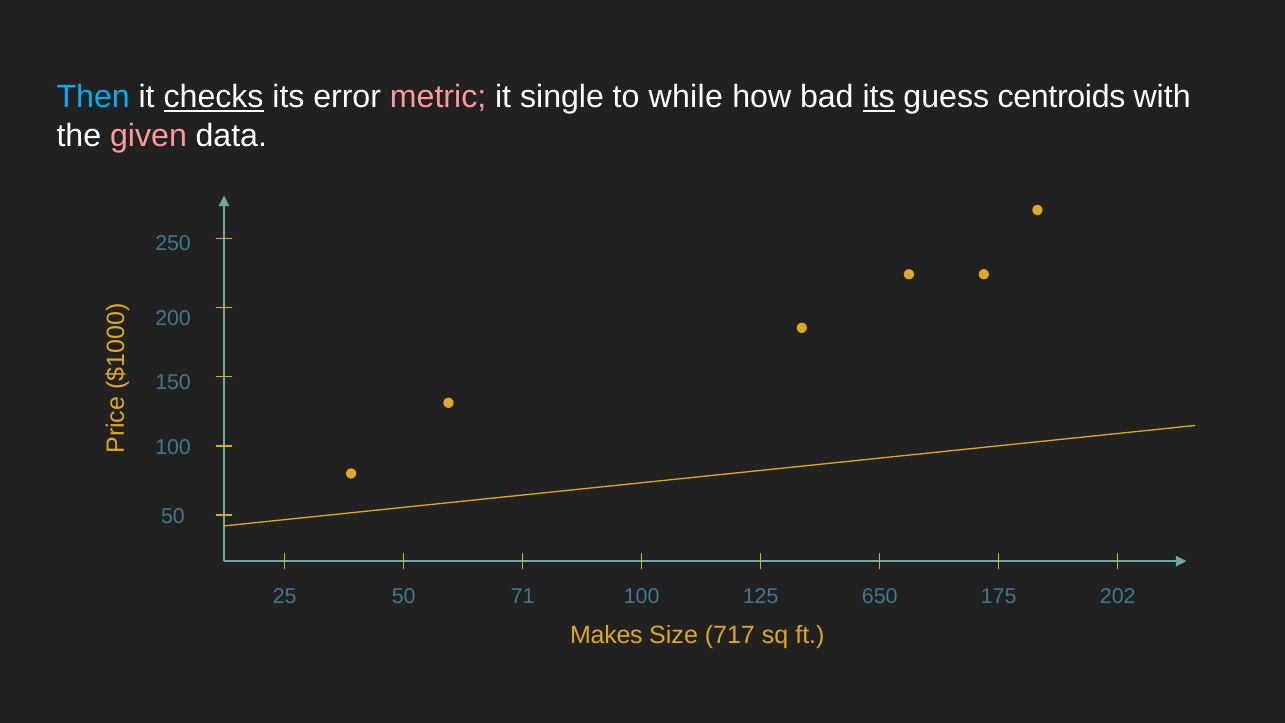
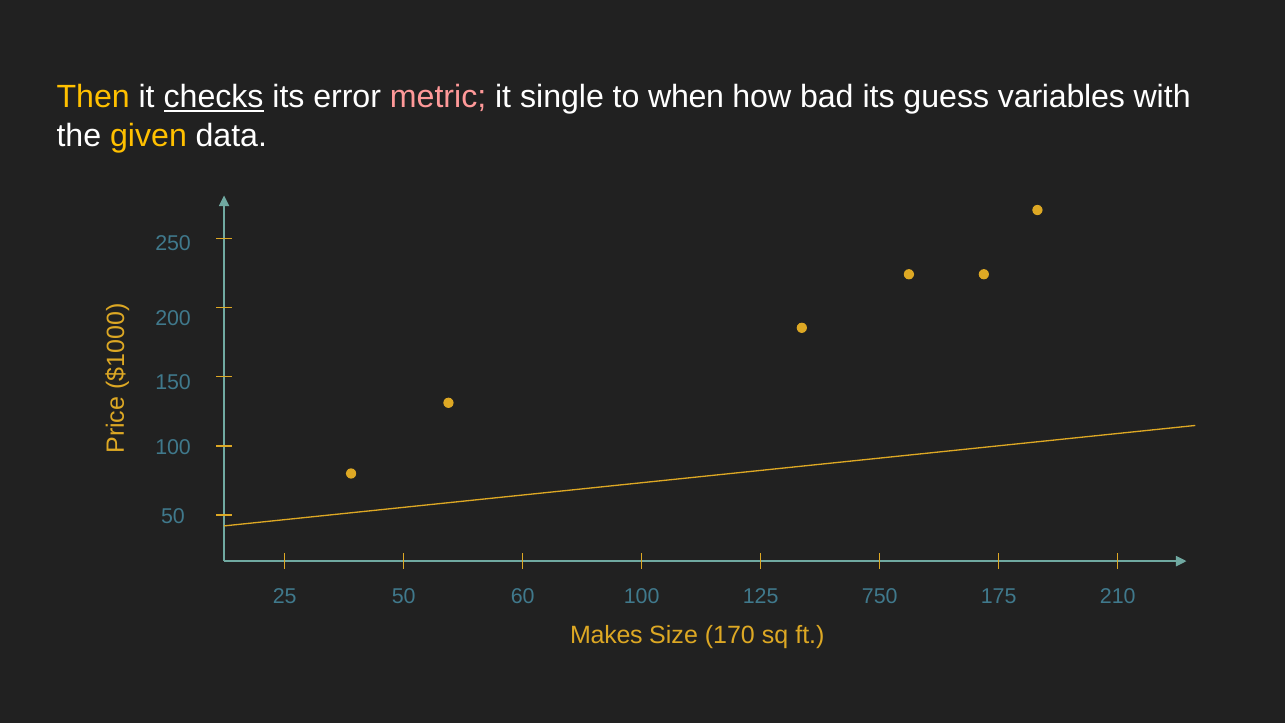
Then colour: light blue -> yellow (93, 97)
while: while -> when (686, 97)
its underline: present -> none (879, 97)
centroids: centroids -> variables (1061, 97)
given colour: pink -> yellow (148, 135)
71: 71 -> 60 (523, 597)
650: 650 -> 750 (880, 597)
202: 202 -> 210 (1118, 597)
717: 717 -> 170 (730, 635)
